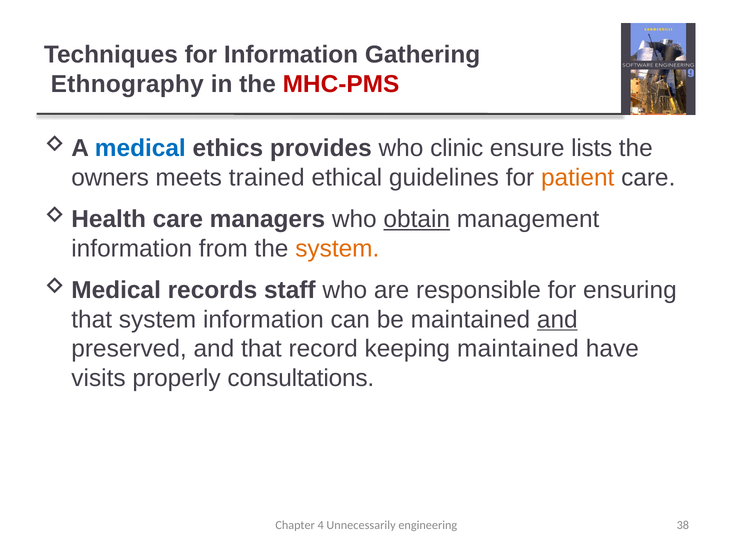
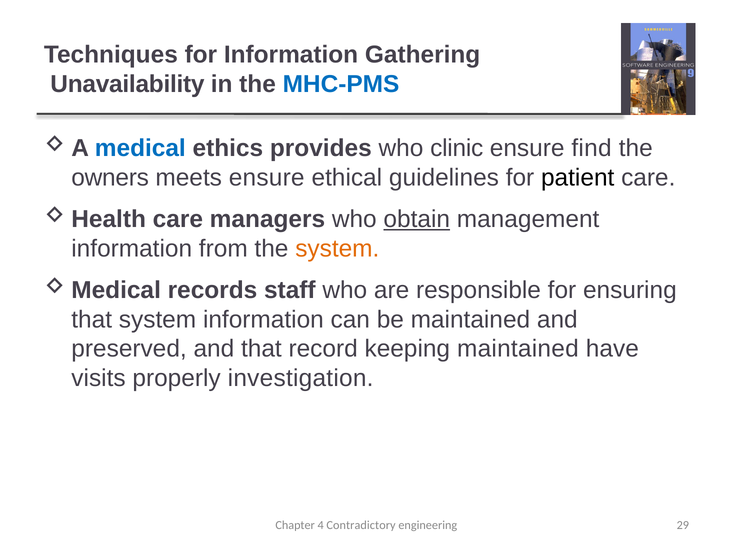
Ethnography: Ethnography -> Unavailability (127, 84)
MHC-PMS colour: red -> blue (341, 84)
lists: lists -> find (592, 148)
meets trained: trained -> ensure (267, 178)
patient colour: orange -> black (578, 178)
and underline: present -> none (557, 319)
consultations: consultations -> investigation (301, 378)
Unnecessarily: Unnecessarily -> Contradictory (361, 525)
38: 38 -> 29 (683, 525)
